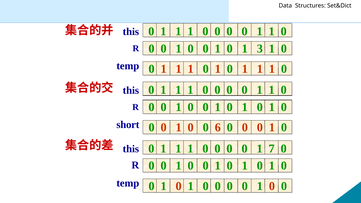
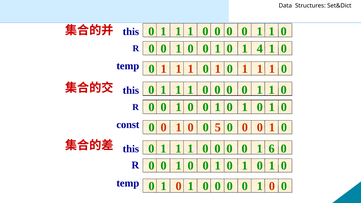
3: 3 -> 4 (260, 49)
short: short -> const (128, 125)
6: 6 -> 5 (218, 128)
7: 7 -> 6 (272, 149)
